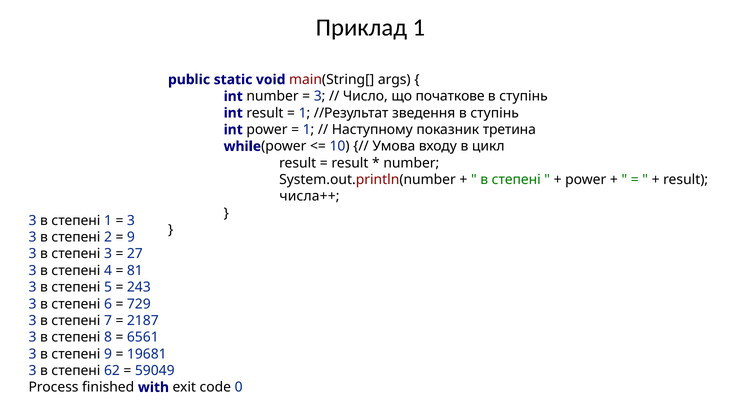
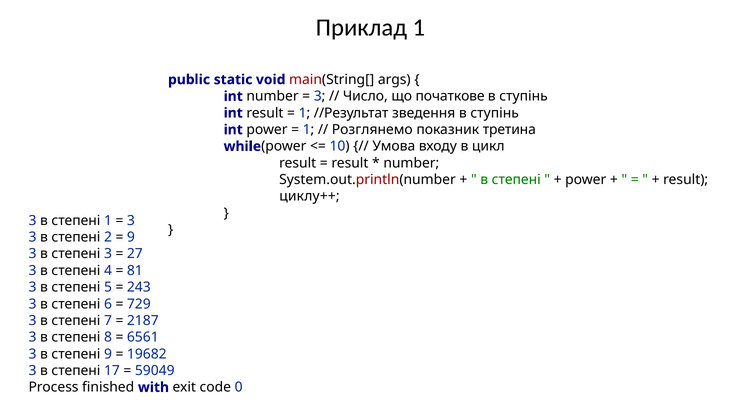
Наступному: Наступному -> Розглянемо (372, 130)
числа++: числа++ -> циклу++ (310, 196)
19681: 19681 -> 19682 (147, 354)
62: 62 -> 17 (112, 370)
